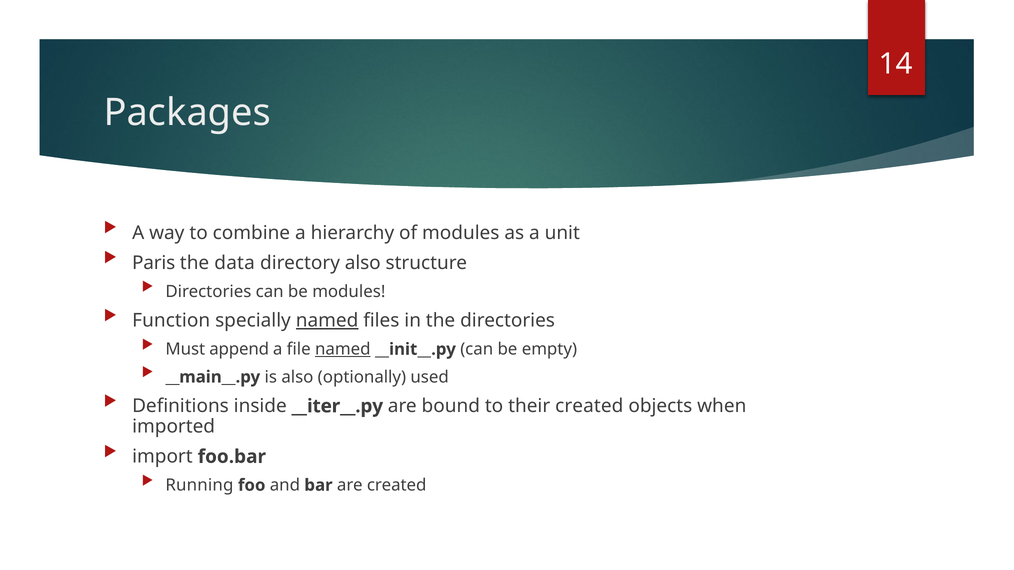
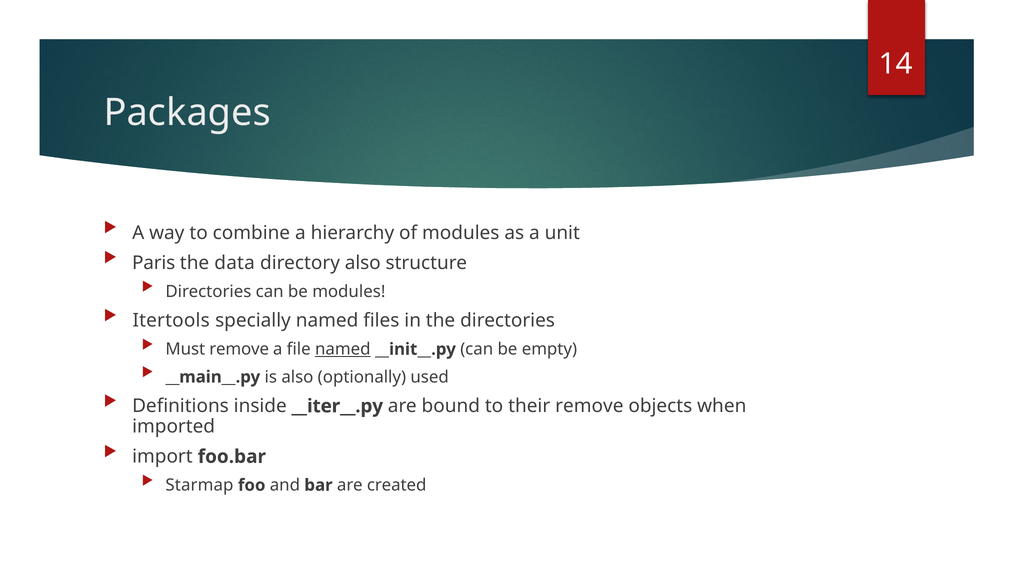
Function: Function -> Itertools (171, 321)
named underline: present -> none (327, 321)
Must append: append -> remove (239, 349)
their created: created -> remove (589, 406)
Running: Running -> Starmap (199, 486)
